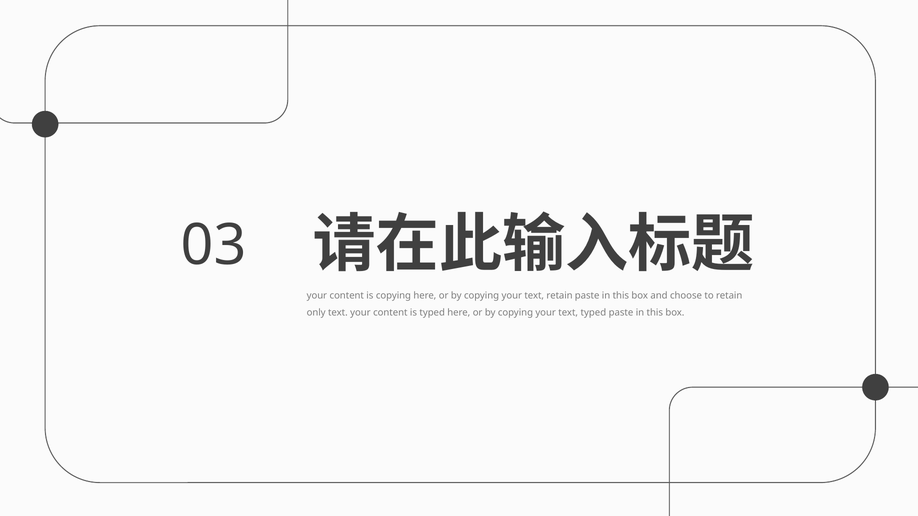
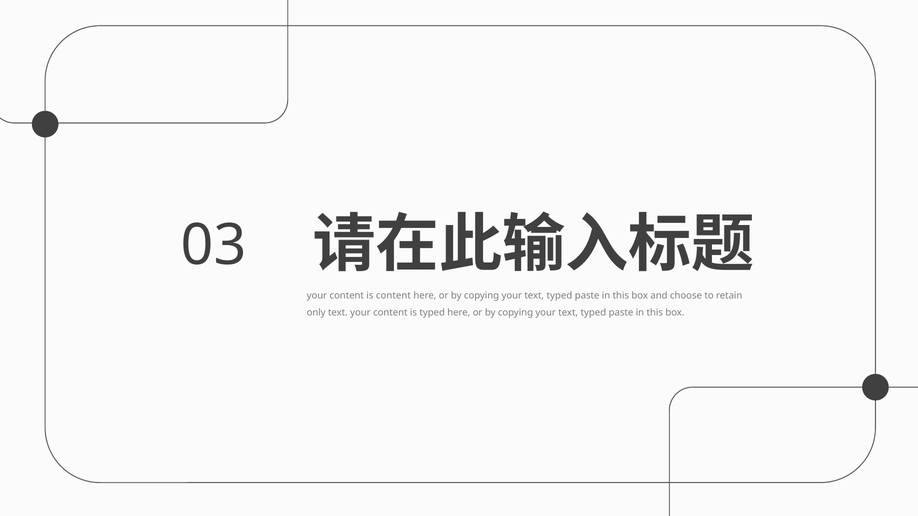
is copying: copying -> content (393, 296)
retain: retain -> typed (559, 296)
